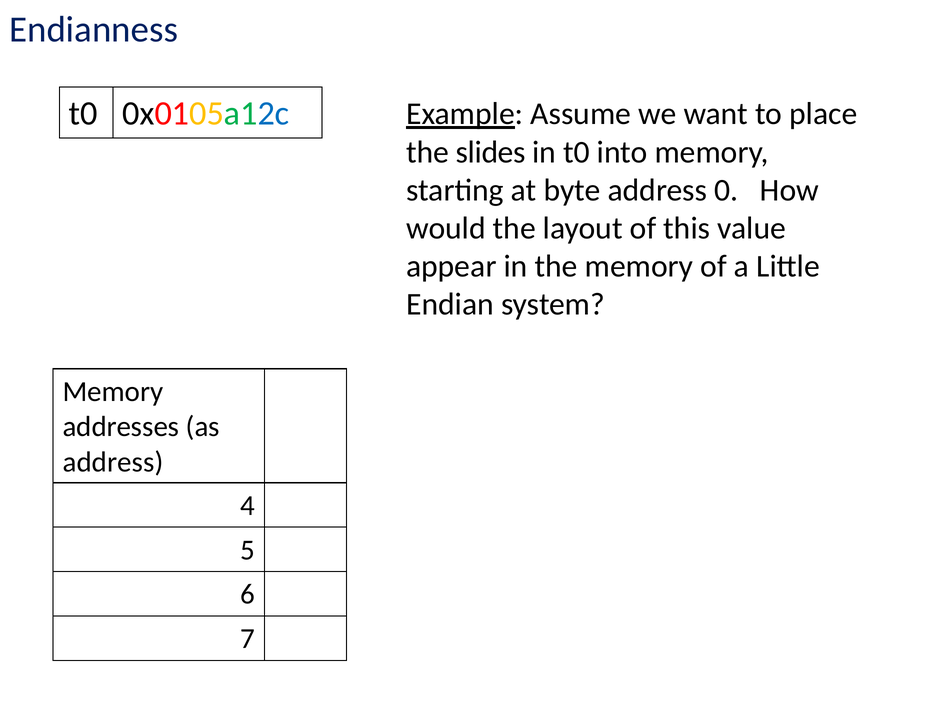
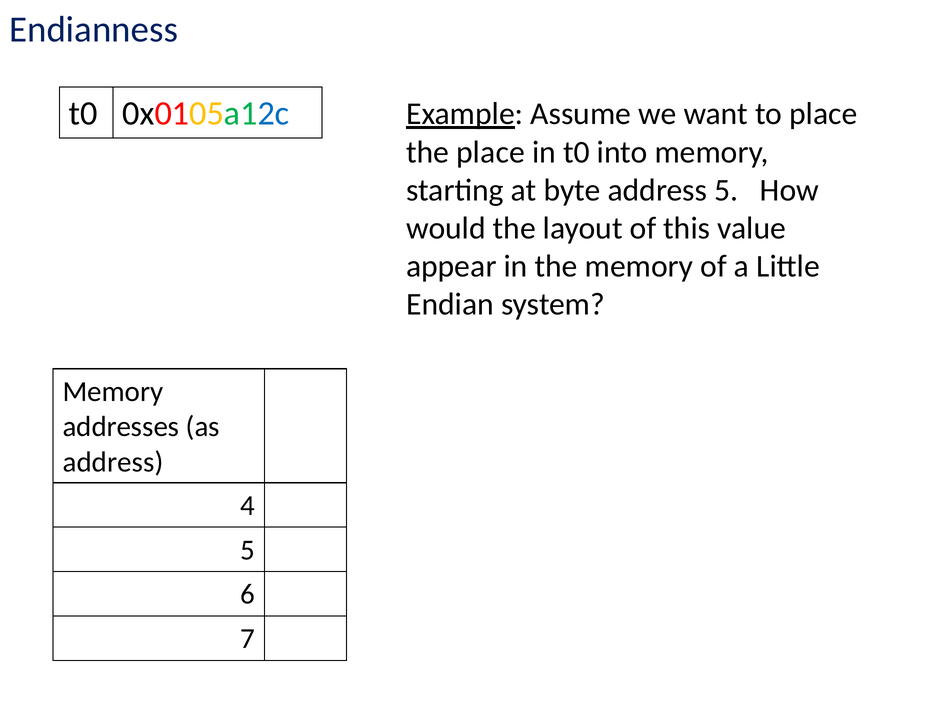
the slides: slides -> place (491, 152)
address 0: 0 -> 5 (726, 190)
